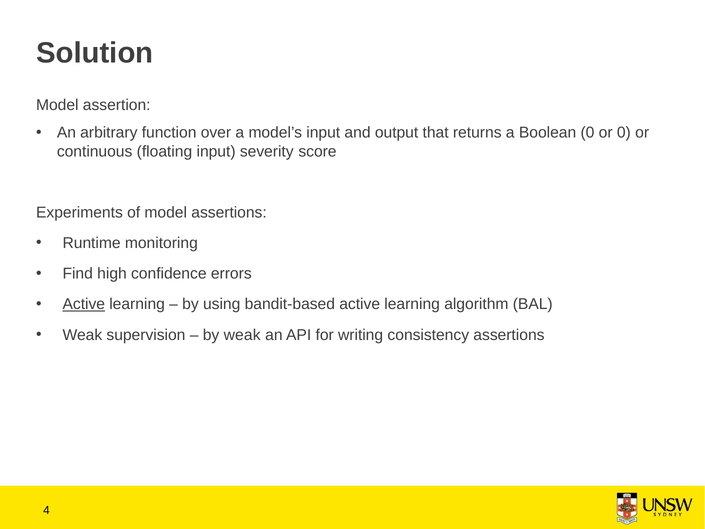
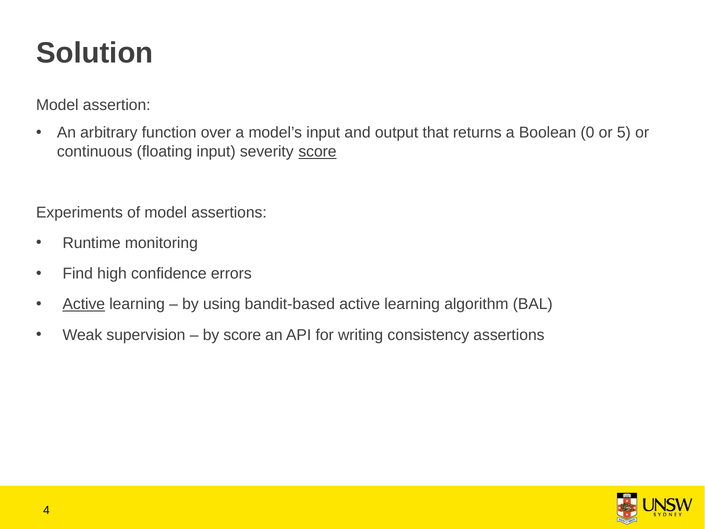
or 0: 0 -> 5 (624, 133)
score underline: none -> present (317, 152)
by weak: weak -> score (242, 335)
